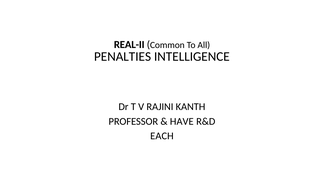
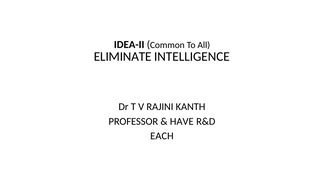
REAL-II: REAL-II -> IDEA-II (129, 45)
PENALTIES: PENALTIES -> ELIMINATE (123, 57)
